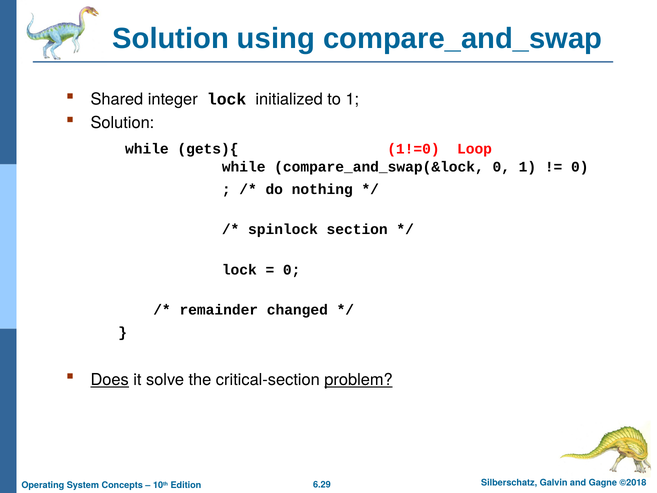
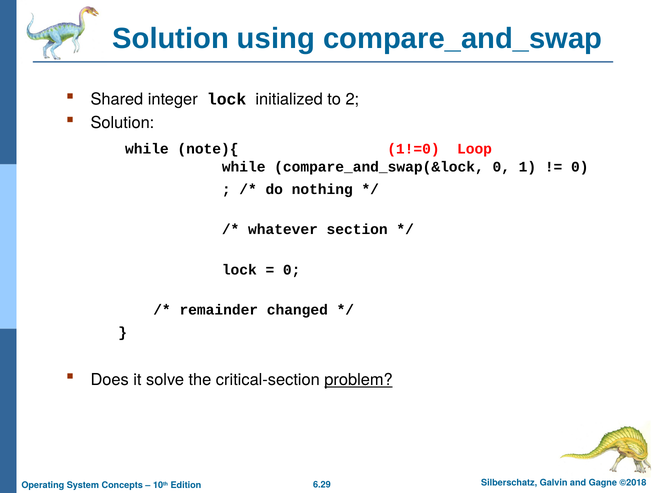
to 1: 1 -> 2 (352, 99)
gets){: gets){ -> note){ (208, 149)
spinlock: spinlock -> whatever (283, 230)
Does underline: present -> none (110, 380)
